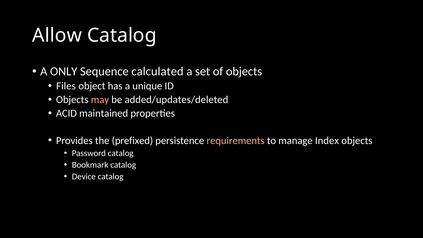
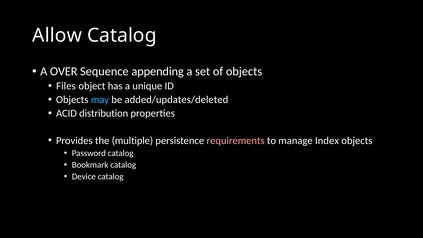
ONLY: ONLY -> OVER (64, 72)
calculated: calculated -> appending (158, 72)
may colour: pink -> light blue (100, 100)
maintained: maintained -> distribution (104, 113)
prefixed: prefixed -> multiple (132, 141)
